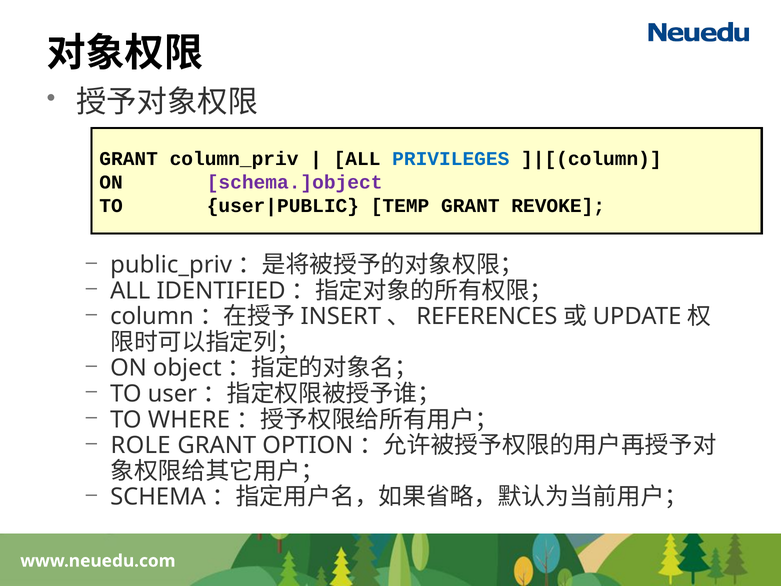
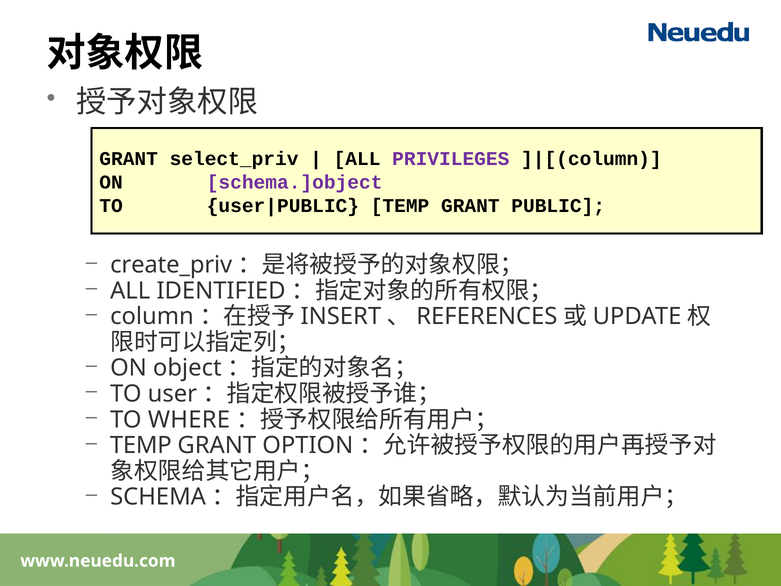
column_priv: column_priv -> select_priv (234, 159)
PRIVILEGES colour: blue -> purple (451, 159)
REVOKE: REVOKE -> PUBLIC (558, 206)
public_priv: public_priv -> create_priv (171, 265)
ROLE: ROLE -> TEMP (141, 445)
